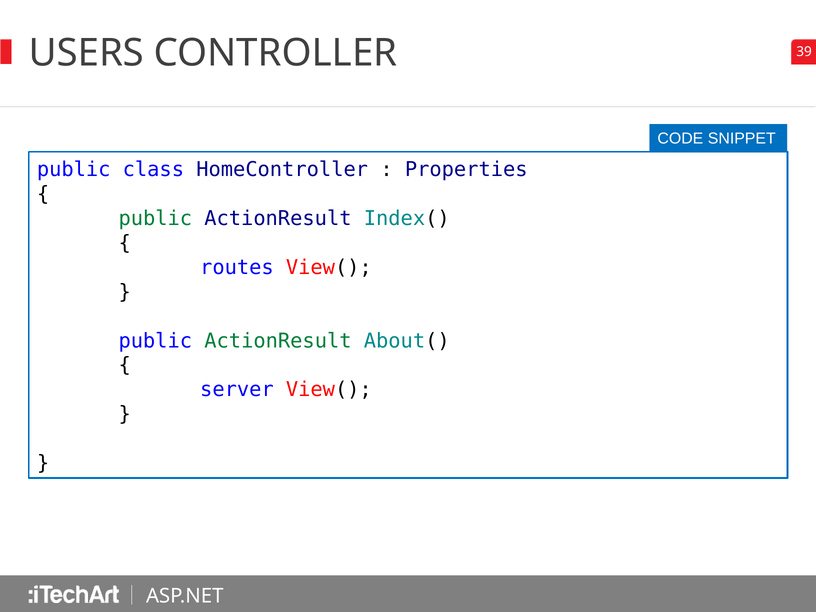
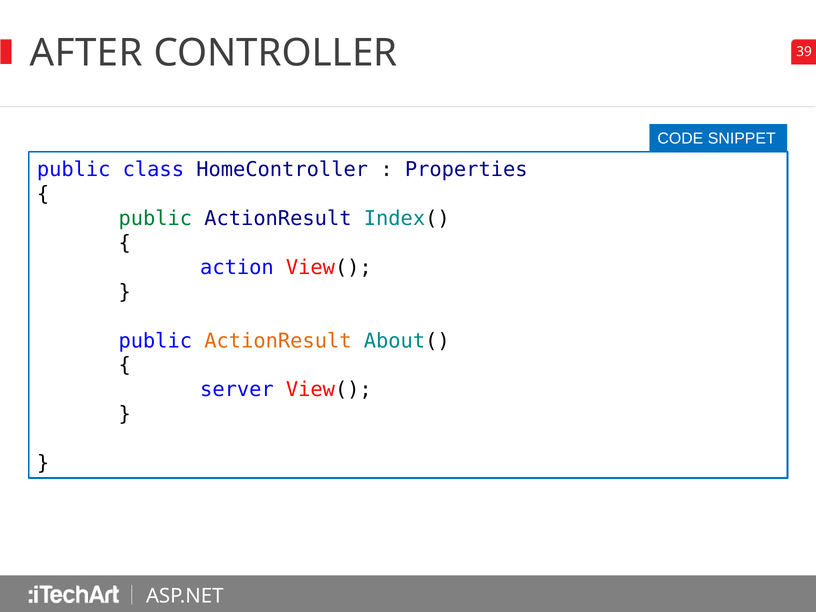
USERS: USERS -> AFTER (86, 53)
routes: routes -> action (237, 267)
ActionResult colour: green -> orange (278, 341)
